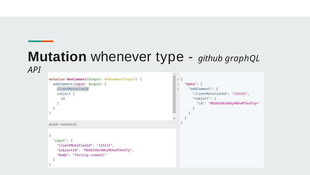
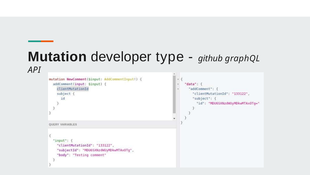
whenever: whenever -> developer (121, 57)
